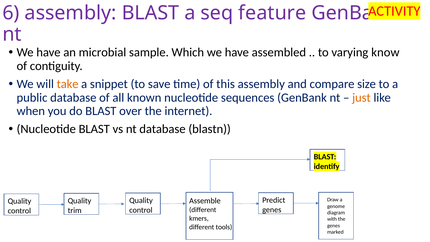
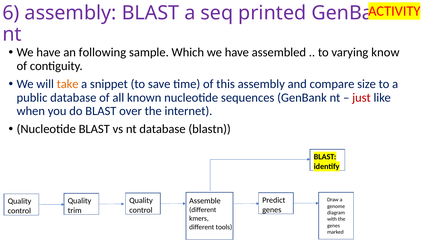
feature: feature -> printed (272, 13)
microbial: microbial -> following (102, 52)
just colour: orange -> red (361, 98)
